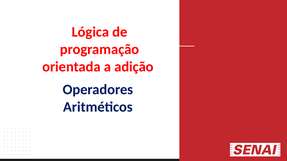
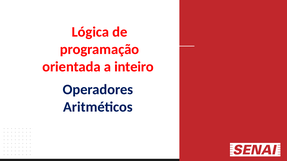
adição: adição -> inteiro (134, 67)
